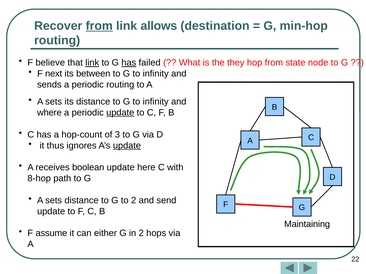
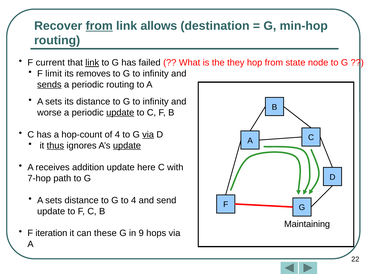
believe: believe -> current (50, 63)
has underline: present -> none (129, 63)
next: next -> limit (54, 74)
between: between -> removes (93, 74)
sends underline: none -> present (49, 85)
where: where -> worse (49, 113)
of 3: 3 -> 4 (117, 135)
via underline: none -> present (148, 135)
thus underline: none -> present (55, 146)
boolean: boolean -> addition (88, 168)
8-hop: 8-hop -> 7-hop (39, 179)
to 2: 2 -> 4 (134, 201)
assume: assume -> iteration (51, 234)
either: either -> these (105, 234)
in 2: 2 -> 9 (141, 234)
